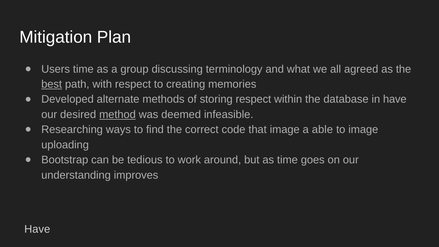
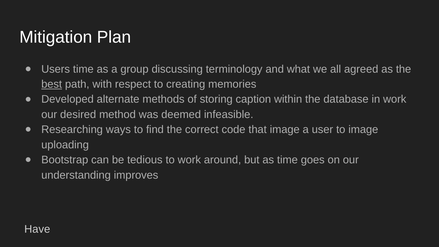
storing respect: respect -> caption (253, 99)
in have: have -> work (395, 99)
method underline: present -> none (117, 114)
able: able -> user (322, 130)
